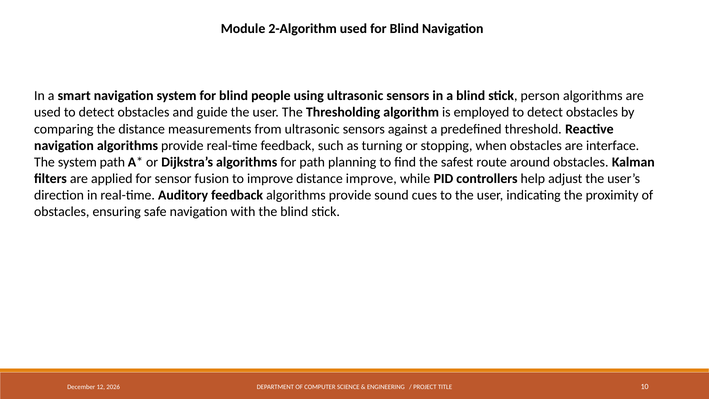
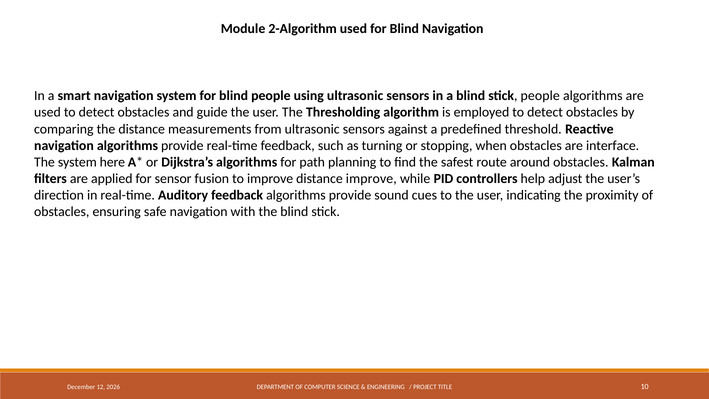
stick person: person -> people (540, 96)
system path: path -> here (112, 162)
